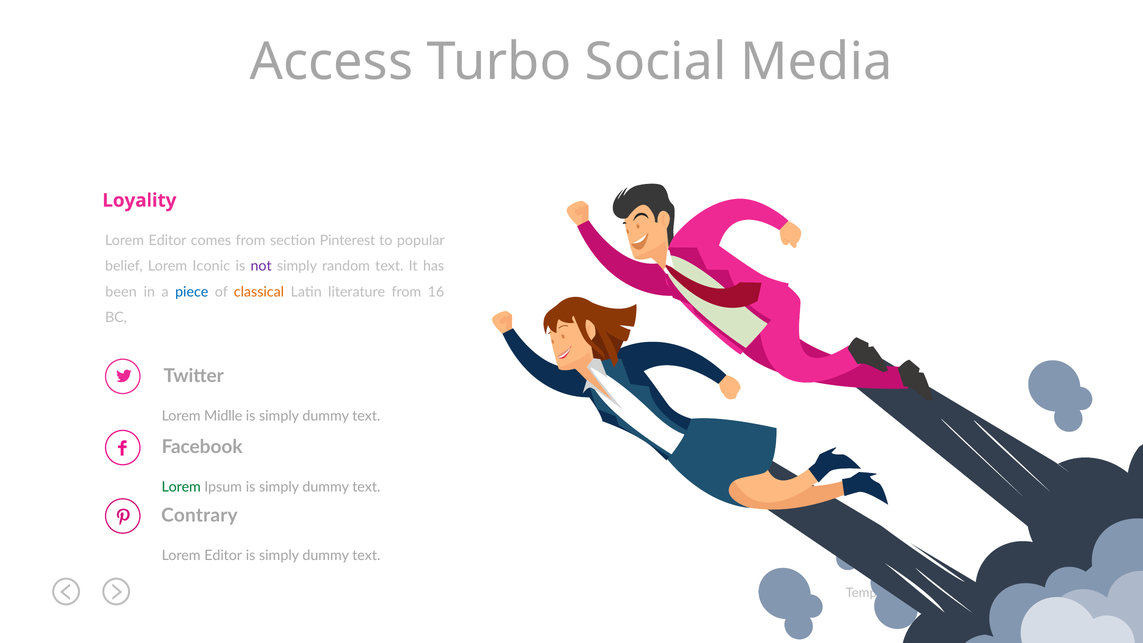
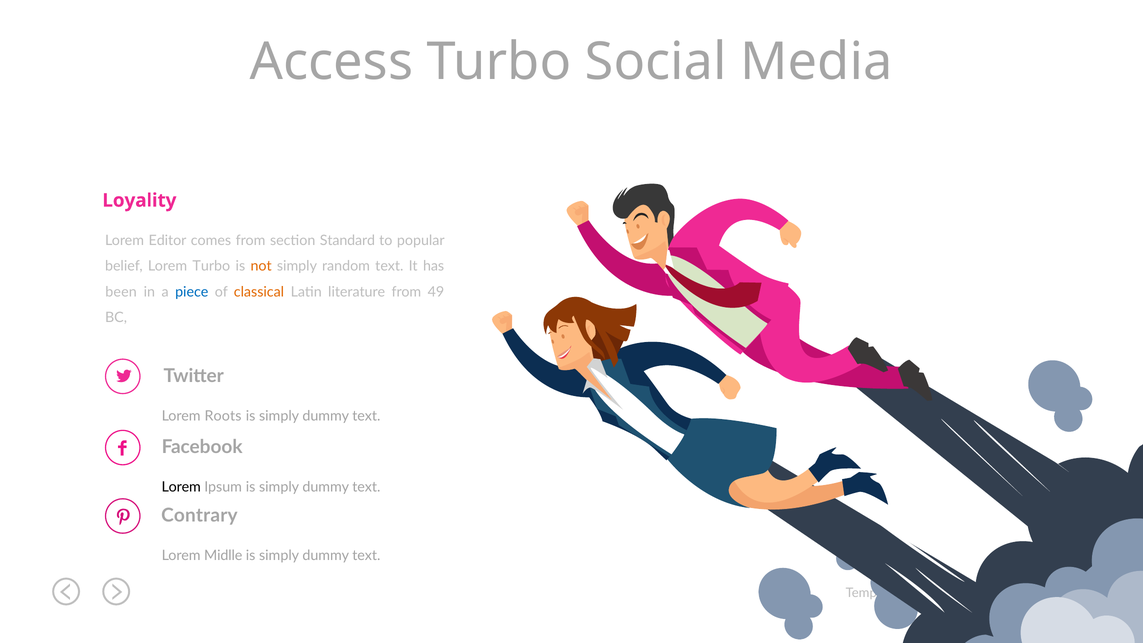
Pinterest: Pinterest -> Standard (347, 240)
Lorem Iconic: Iconic -> Turbo (211, 266)
not colour: purple -> orange (261, 266)
16: 16 -> 49 (436, 292)
Midlle: Midlle -> Roots (223, 416)
Lorem colour: green -> black (181, 487)
Editor: Editor -> Midlle (223, 556)
